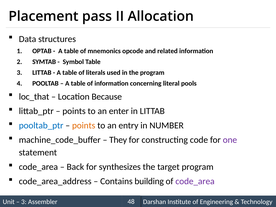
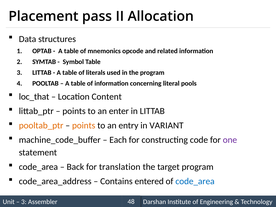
Because: Because -> Content (107, 97)
pooltab_ptr colour: blue -> orange (41, 125)
NUMBER: NUMBER -> VARIANT (167, 125)
They: They -> Each (118, 140)
synthesizes: synthesizes -> translation (120, 167)
building: building -> entered (149, 181)
code_area colour: purple -> blue (195, 181)
